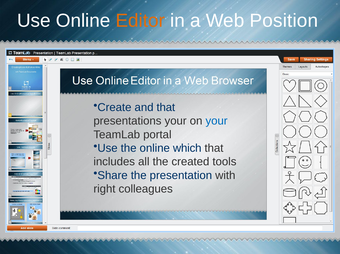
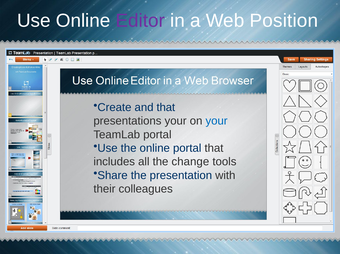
Editor colour: orange -> purple (140, 21)
online which: which -> portal (187, 148)
created: created -> change (190, 162)
right: right -> their (104, 189)
